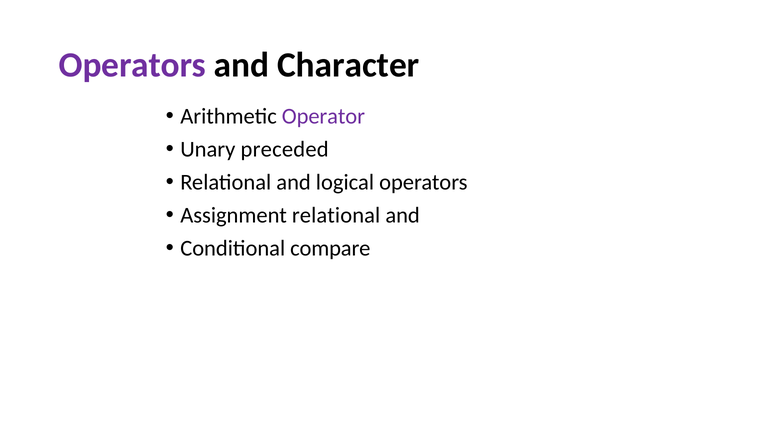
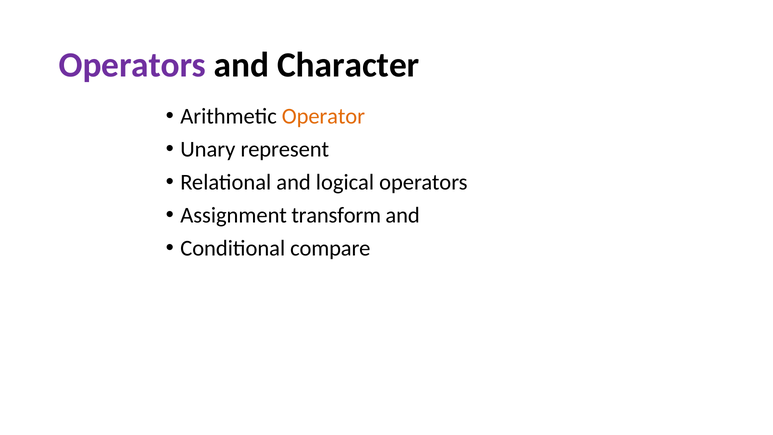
Operator colour: purple -> orange (323, 116)
preceded: preceded -> represent (285, 149)
Assignment relational: relational -> transform (336, 215)
